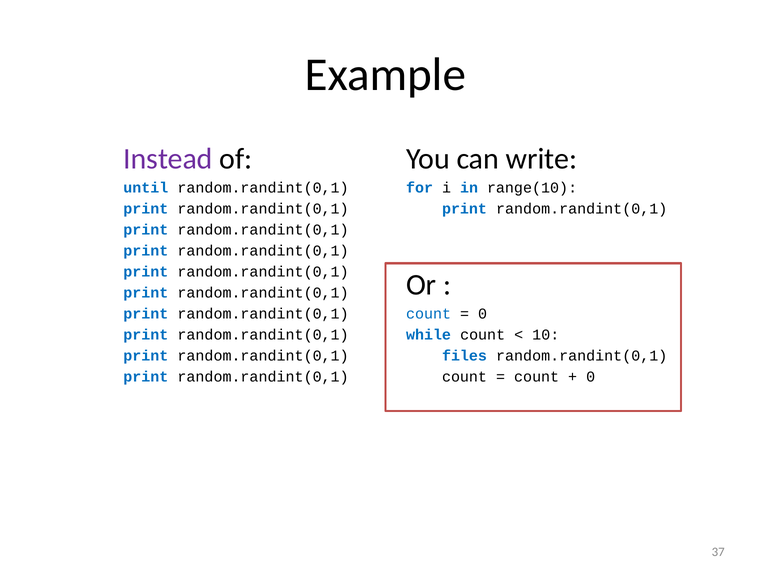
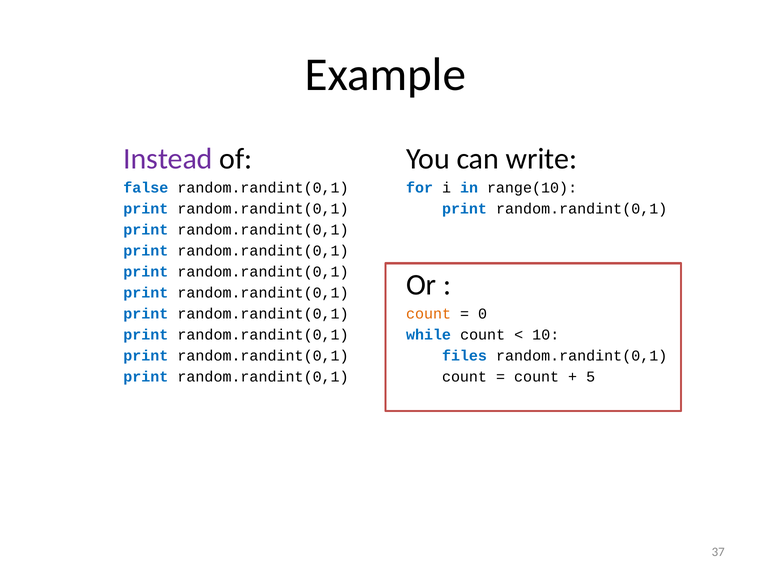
until: until -> false (146, 188)
count colour: blue -> orange (429, 314)
0: 0 -> 5 (591, 377)
